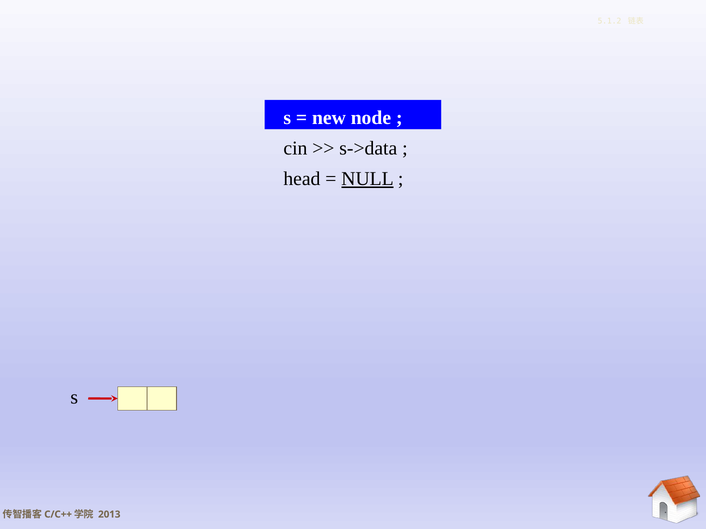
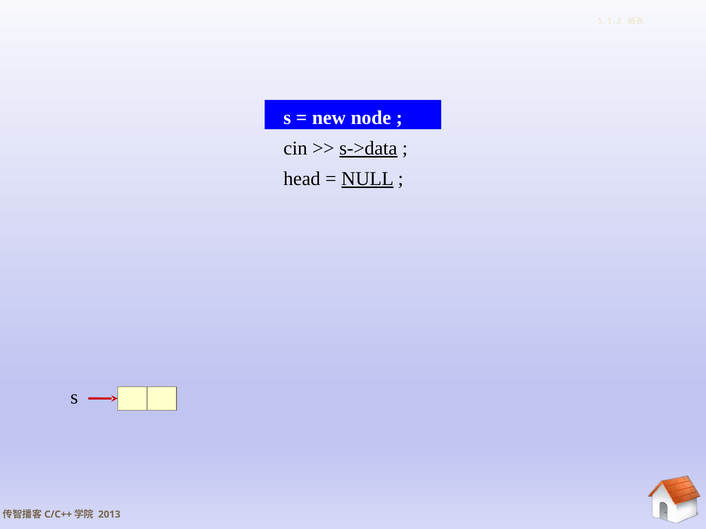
s->data underline: none -> present (368, 148)
